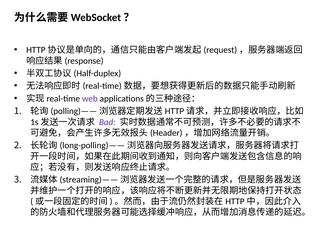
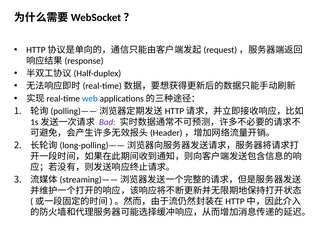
web colour: purple -> blue (90, 99)
